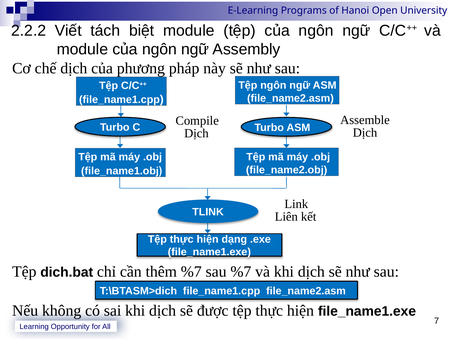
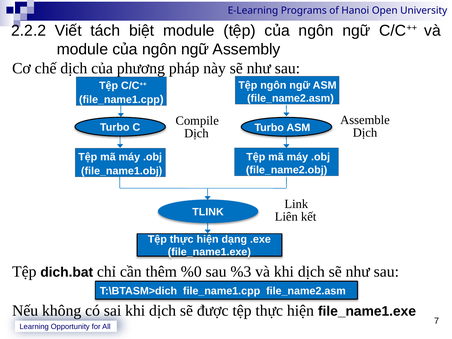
thêm %7: %7 -> %0 (191, 272)
sau %7: %7 -> %3 (241, 272)
